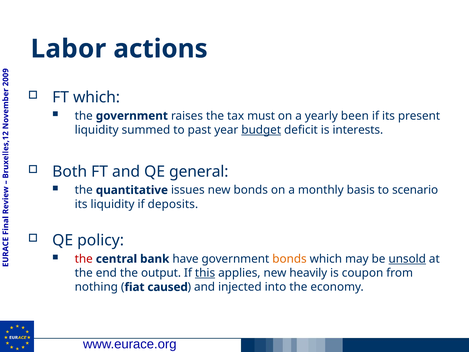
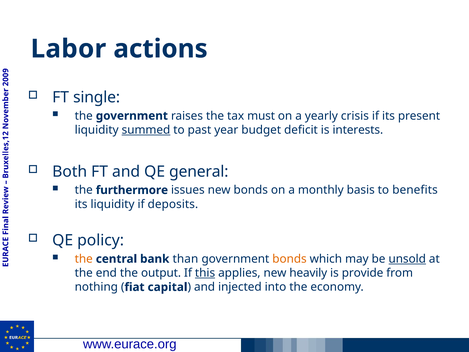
FT which: which -> single (97, 97)
been: been -> crisis (355, 116)
summed underline: none -> present (146, 130)
budget underline: present -> none (261, 130)
quantitative: quantitative -> furthermore (132, 190)
scenario: scenario -> benefits (415, 190)
the colour: red -> orange (84, 259)
have: have -> than (185, 259)
coupon: coupon -> provide (363, 273)
caused: caused -> capital (167, 287)
